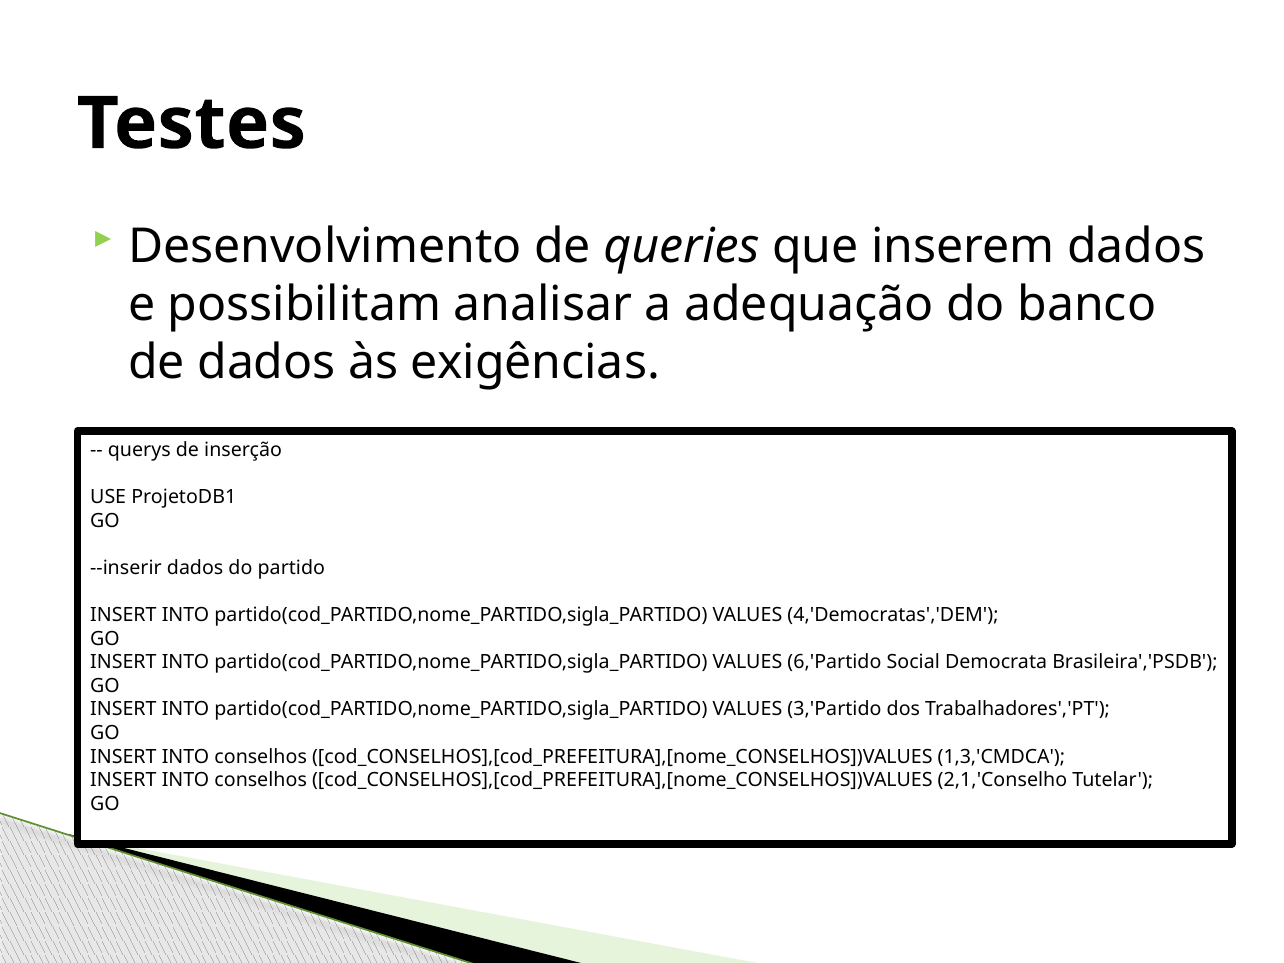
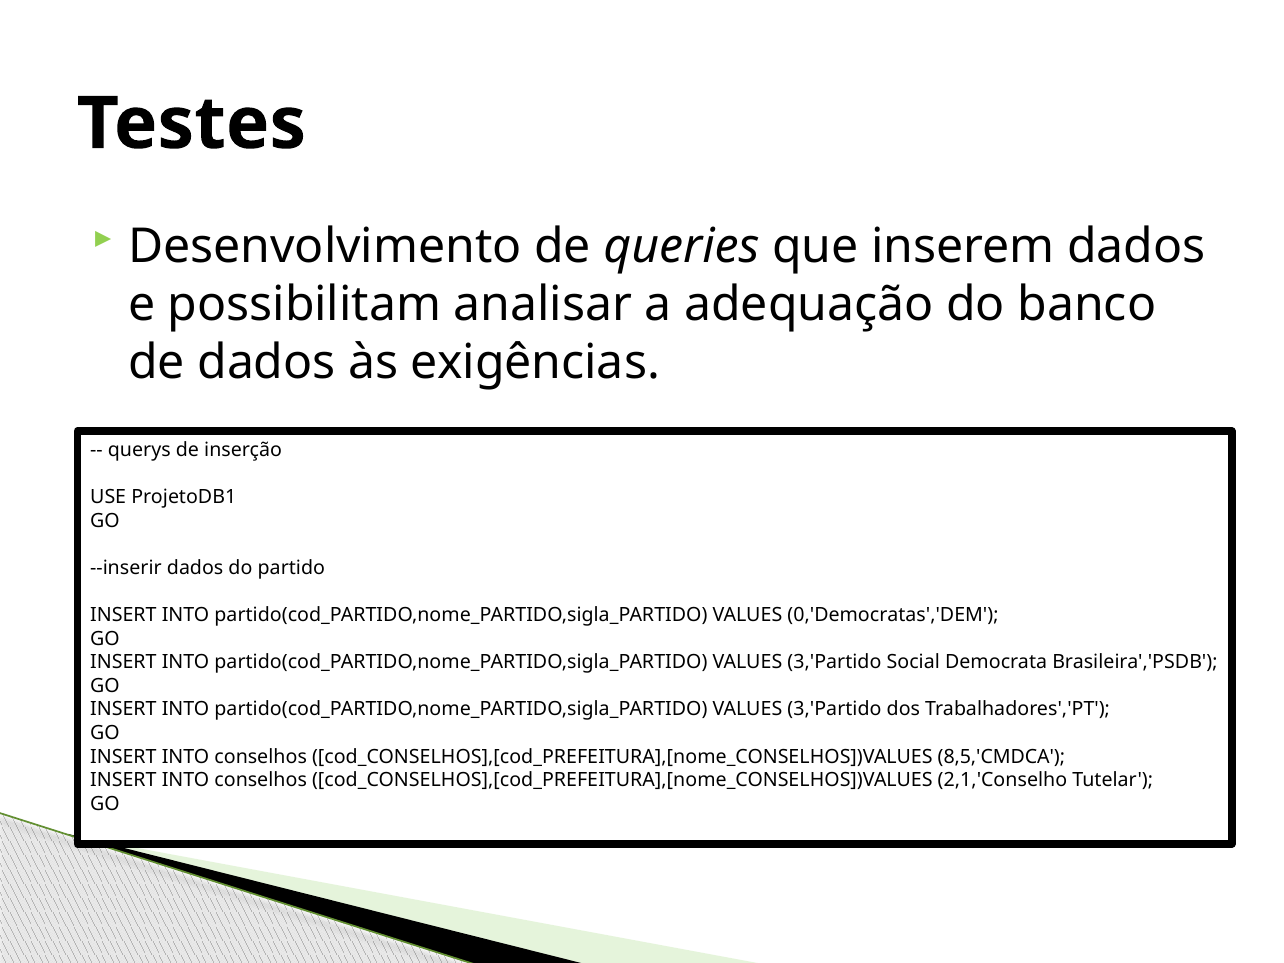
4,'Democratas','DEM: 4,'Democratas','DEM -> 0,'Democratas','DEM (893, 615)
6,'Partido: 6,'Partido -> 3,'Partido (834, 662)
1,3,'CMDCA: 1,3,'CMDCA -> 8,5,'CMDCA (1001, 757)
